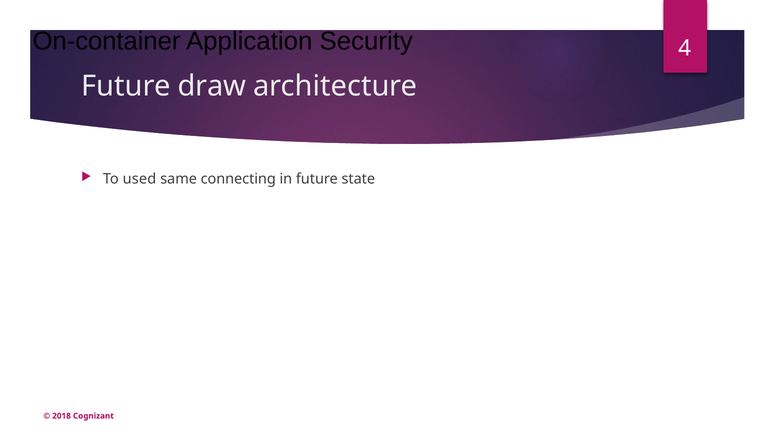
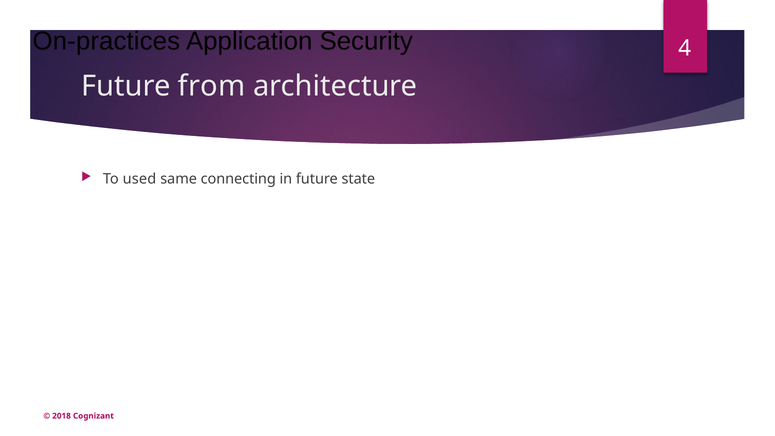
On-container: On-container -> On-practices (106, 41)
draw: draw -> from (212, 86)
